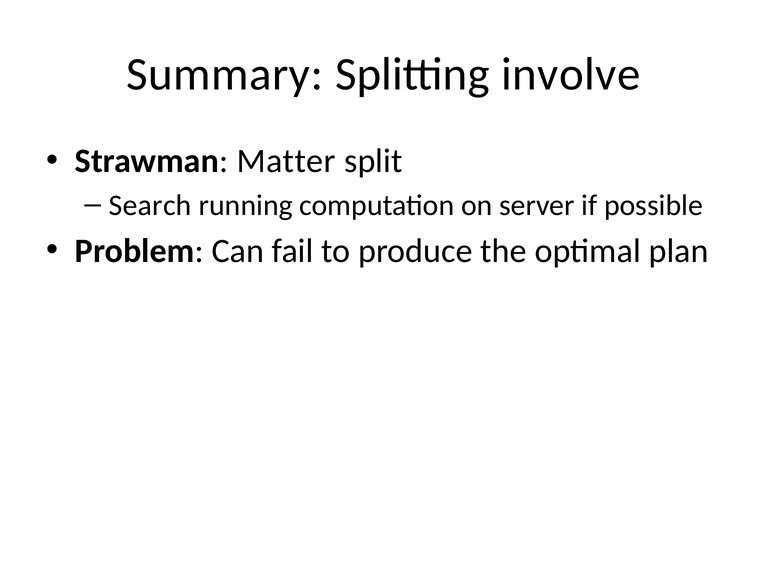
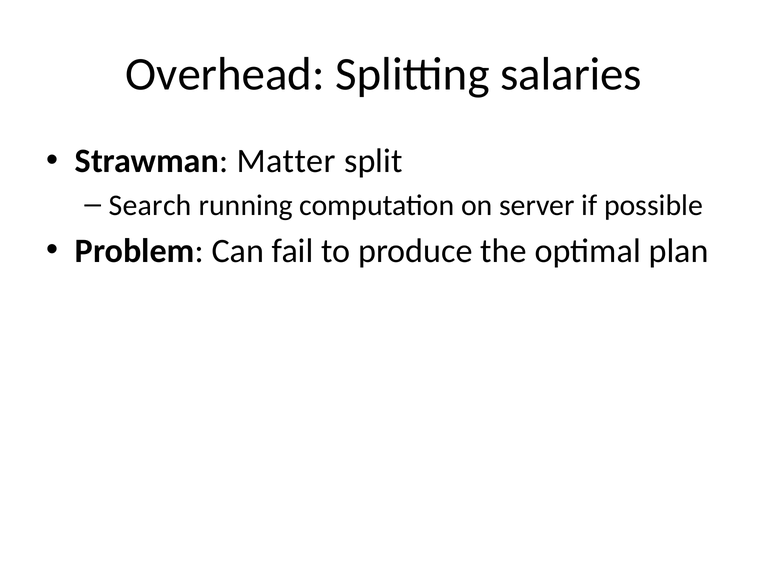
Summary: Summary -> Overhead (225, 74)
involve: involve -> salaries (571, 74)
